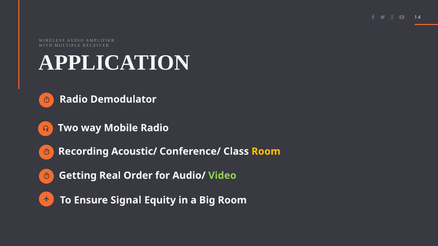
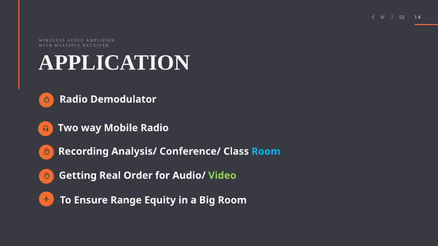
Acoustic/: Acoustic/ -> Analysis/ (134, 152)
Room colour: yellow -> light blue (266, 152)
Signal: Signal -> Range (126, 200)
